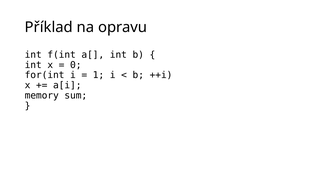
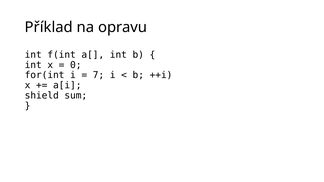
1: 1 -> 7 (98, 75)
memory: memory -> shield (42, 96)
